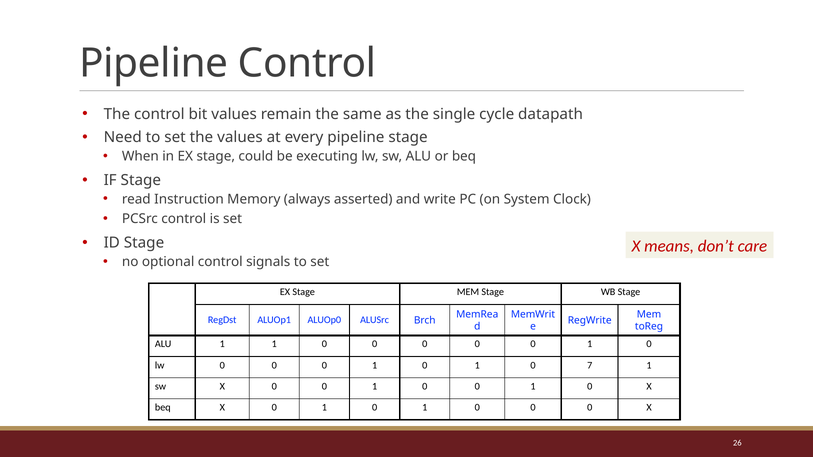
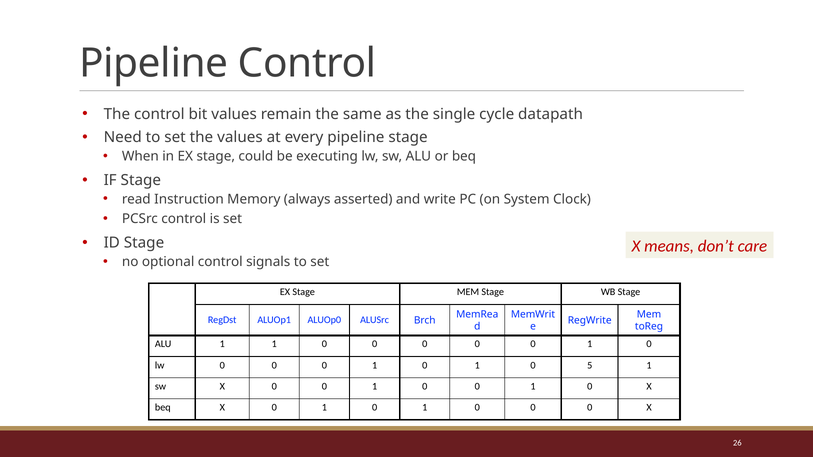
7: 7 -> 5 (590, 365)
